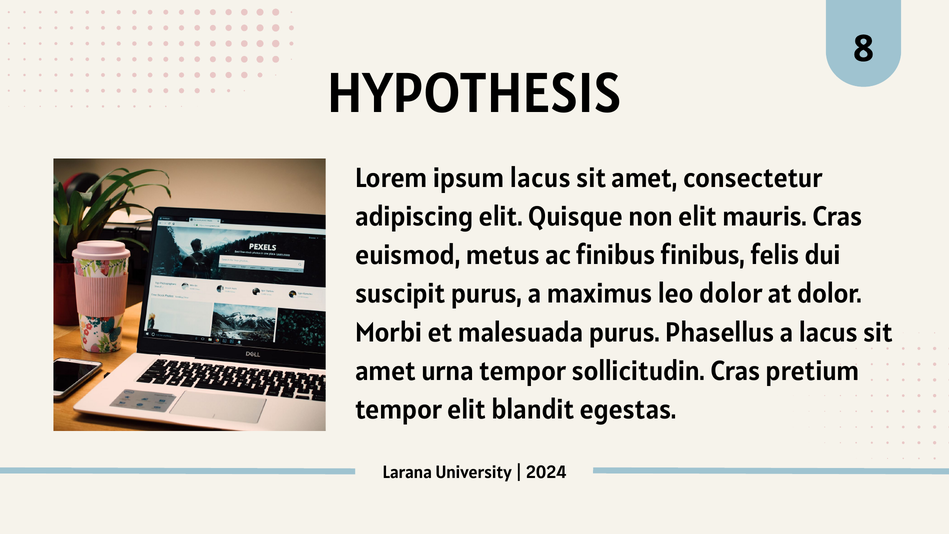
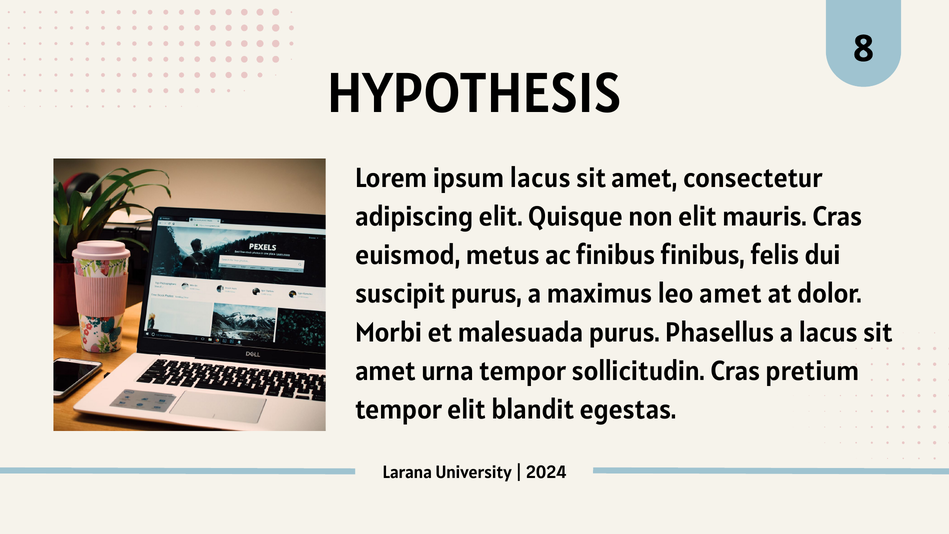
leo dolor: dolor -> amet (731, 294)
